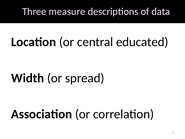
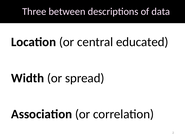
measure: measure -> between (67, 11)
